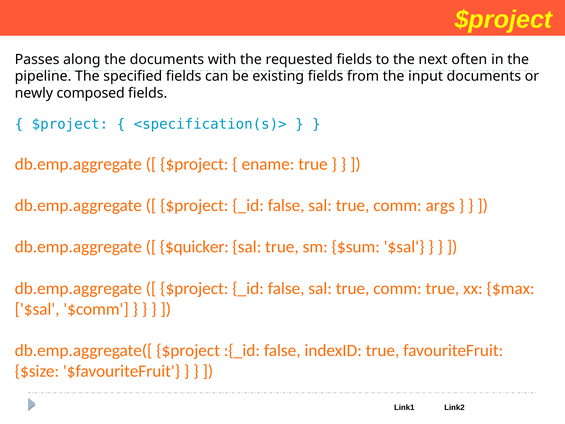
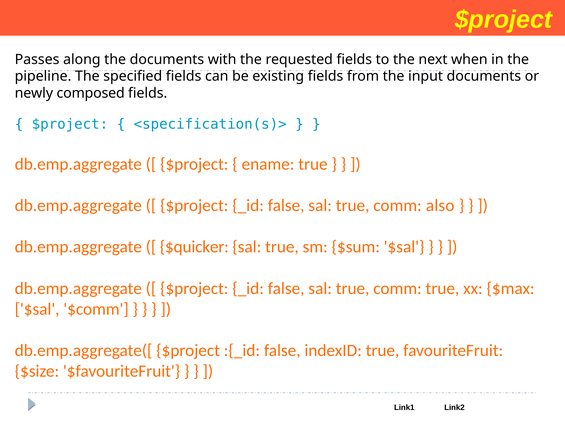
often: often -> when (469, 59)
args: args -> also (440, 205)
